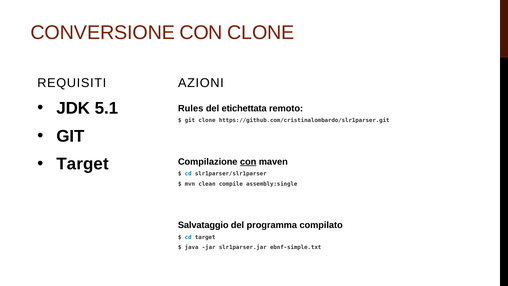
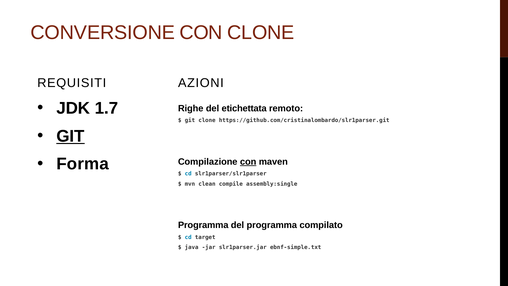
5.1: 5.1 -> 1.7 (107, 108)
Rules: Rules -> Righe (191, 108)
GIT underline: none -> present (70, 136)
Target: Target -> Forma (83, 164)
Salvataggio: Salvataggio -> Programma (203, 225)
